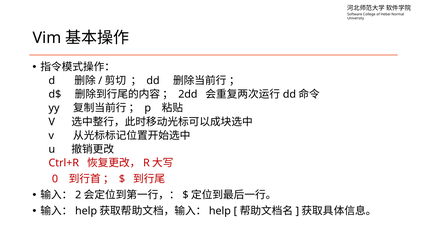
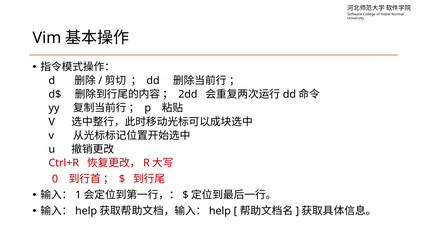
2: 2 -> 1 (78, 195)
